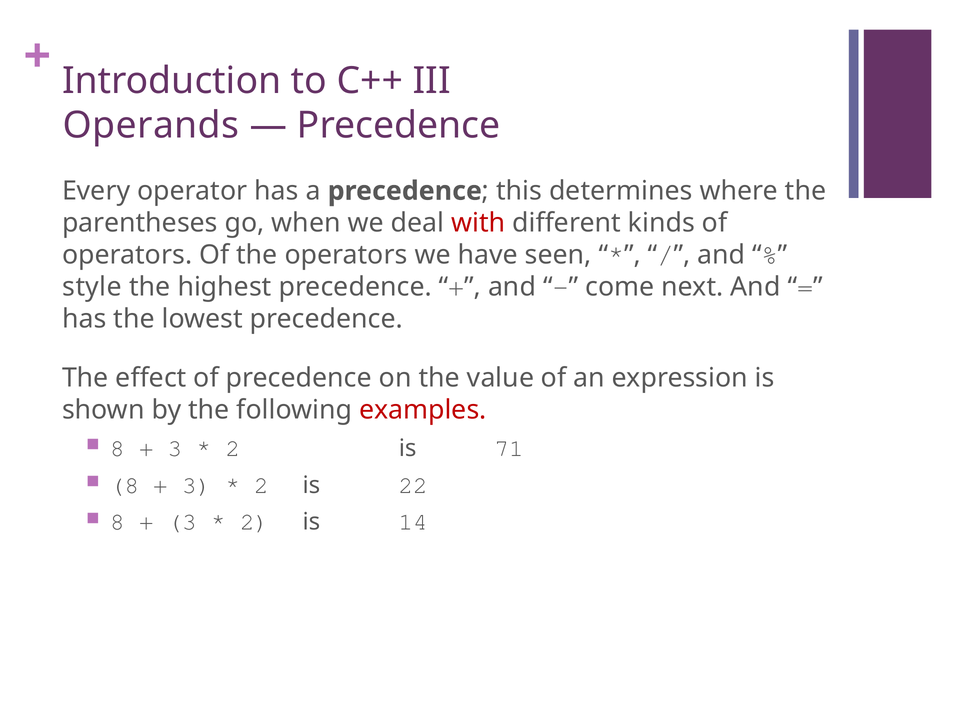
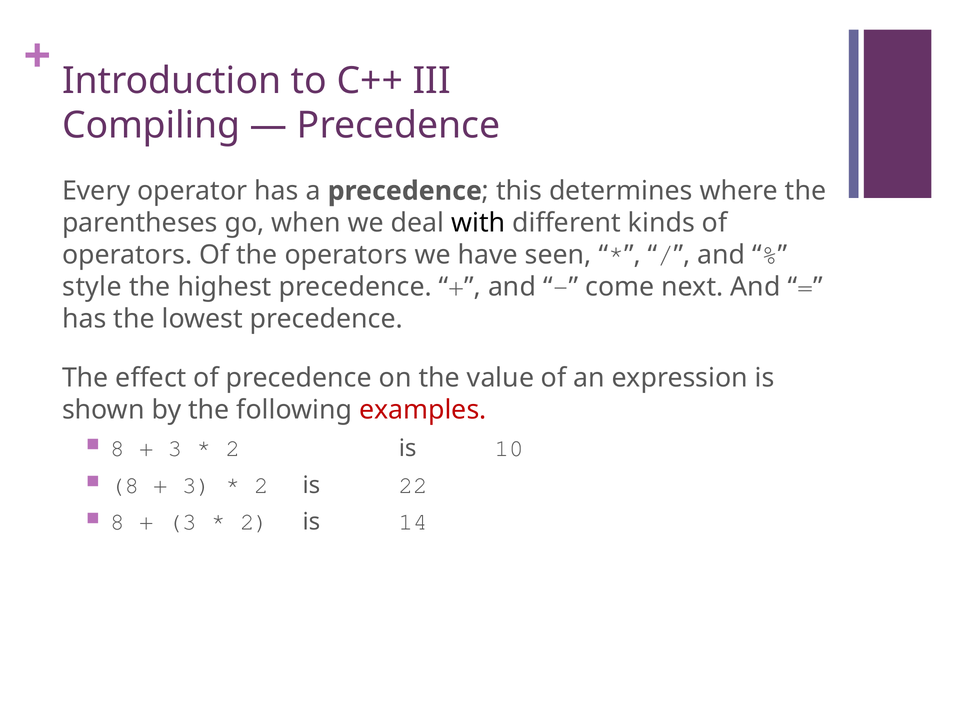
Operands: Operands -> Compiling (151, 126)
with colour: red -> black (478, 223)
71: 71 -> 10 (509, 449)
